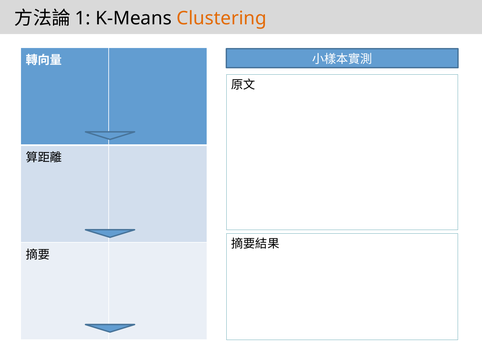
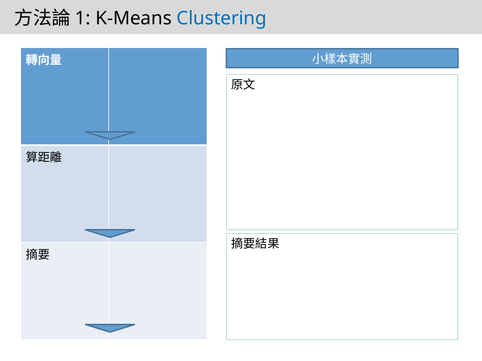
Clustering colour: orange -> blue (222, 18)
